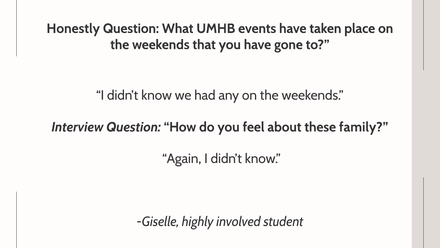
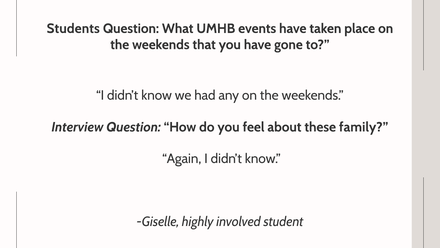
Honestly: Honestly -> Students (73, 28)
